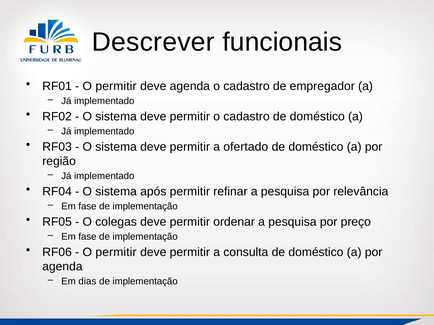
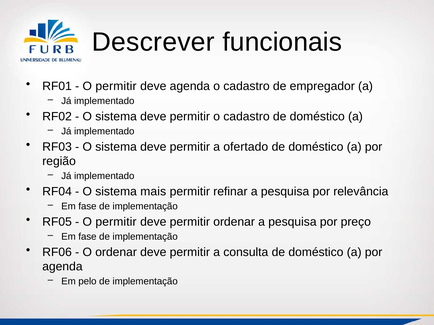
após: após -> mais (153, 192)
colegas: colegas -> permitir (116, 222)
permitir: permitir -> ordenar (116, 253)
dias: dias -> pelo (87, 282)
